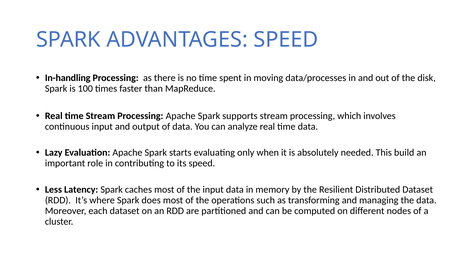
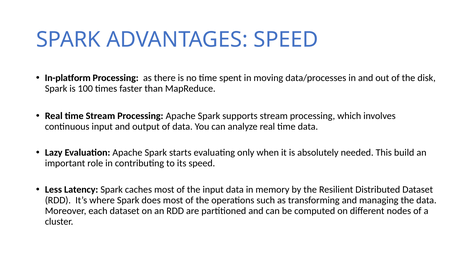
In-handling: In-handling -> In-platform (68, 78)
